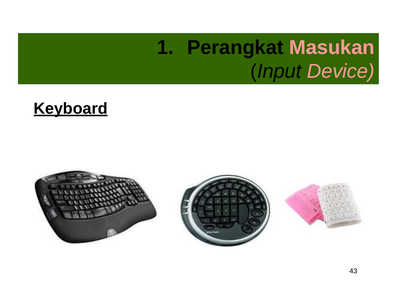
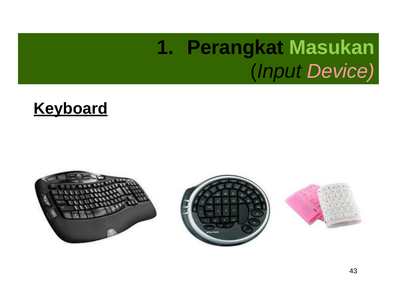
Masukan colour: pink -> light green (332, 47)
